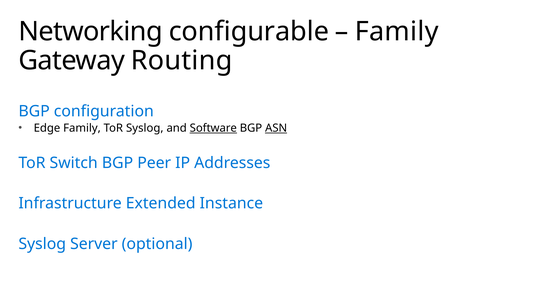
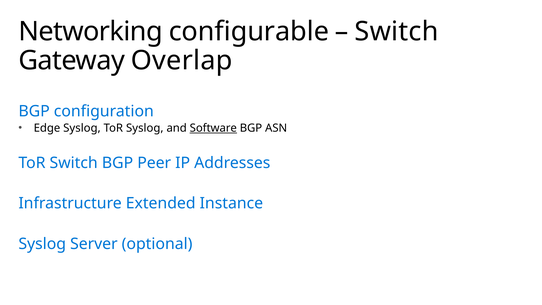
Family: Family -> Switch (397, 31)
Routing: Routing -> Overlap (182, 61)
Edge Family: Family -> Syslog (82, 128)
ASN underline: present -> none (276, 128)
